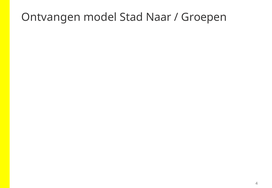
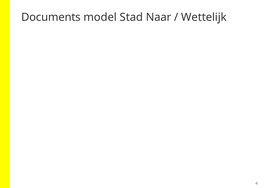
Ontvangen: Ontvangen -> Documents (51, 17)
Groepen: Groepen -> Wettelijk (204, 17)
